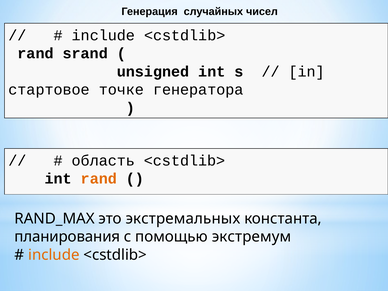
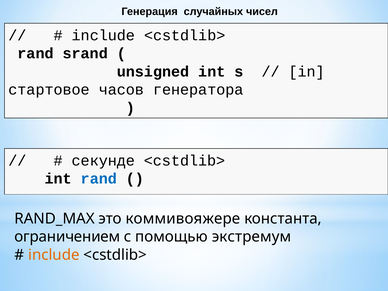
точке: точке -> часов (121, 90)
область: область -> секунде (103, 161)
rand colour: orange -> blue (99, 179)
экстремальных: экстремальных -> коммивояжере (183, 219)
планирования: планирования -> ограничением (67, 237)
